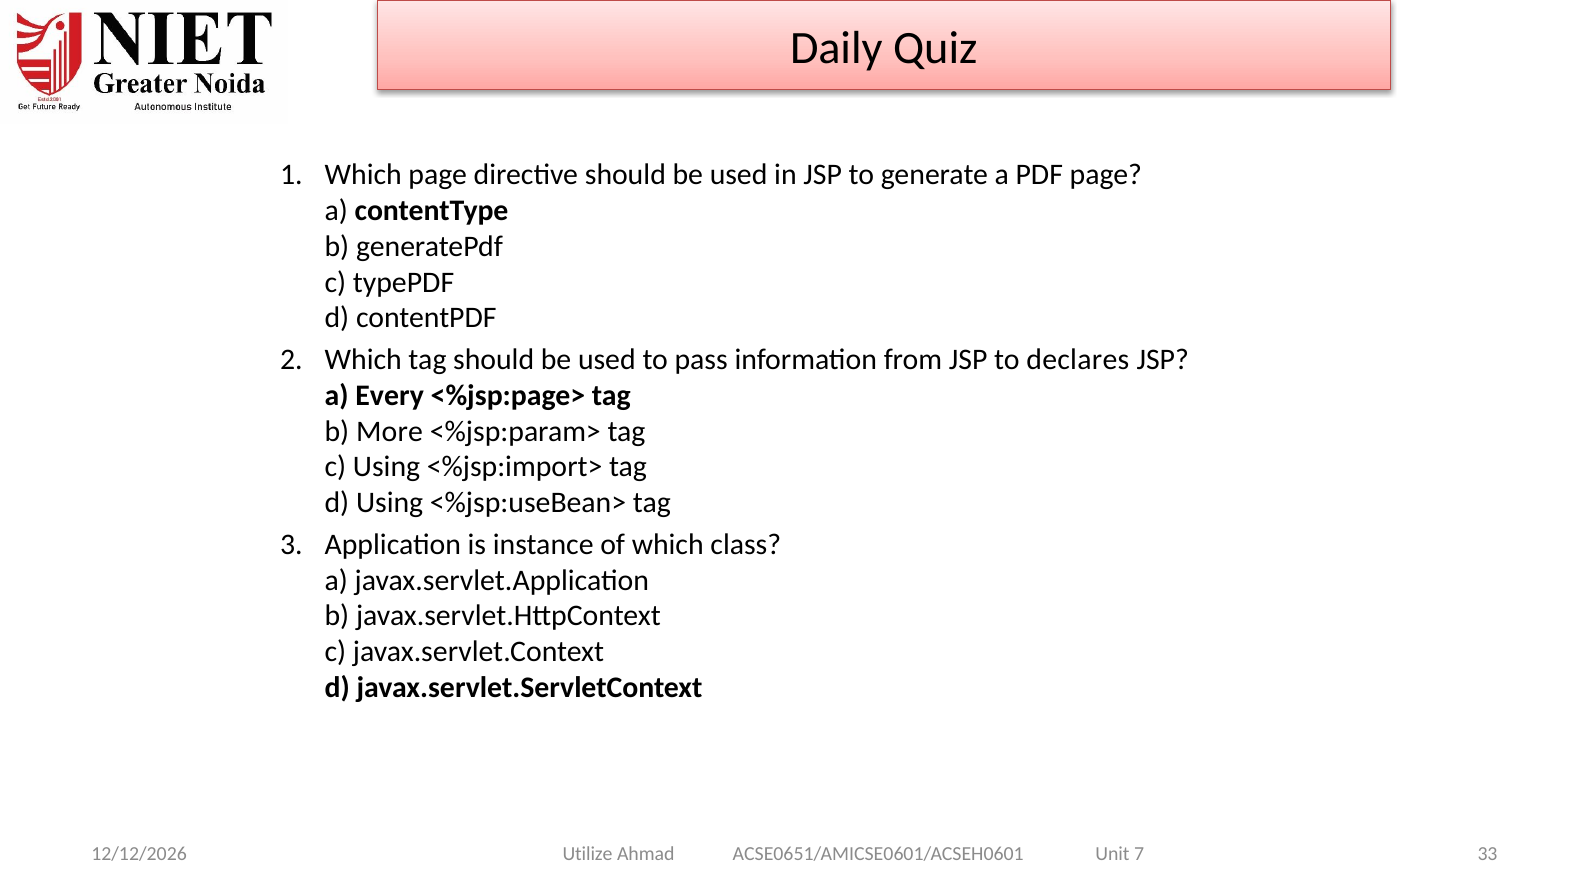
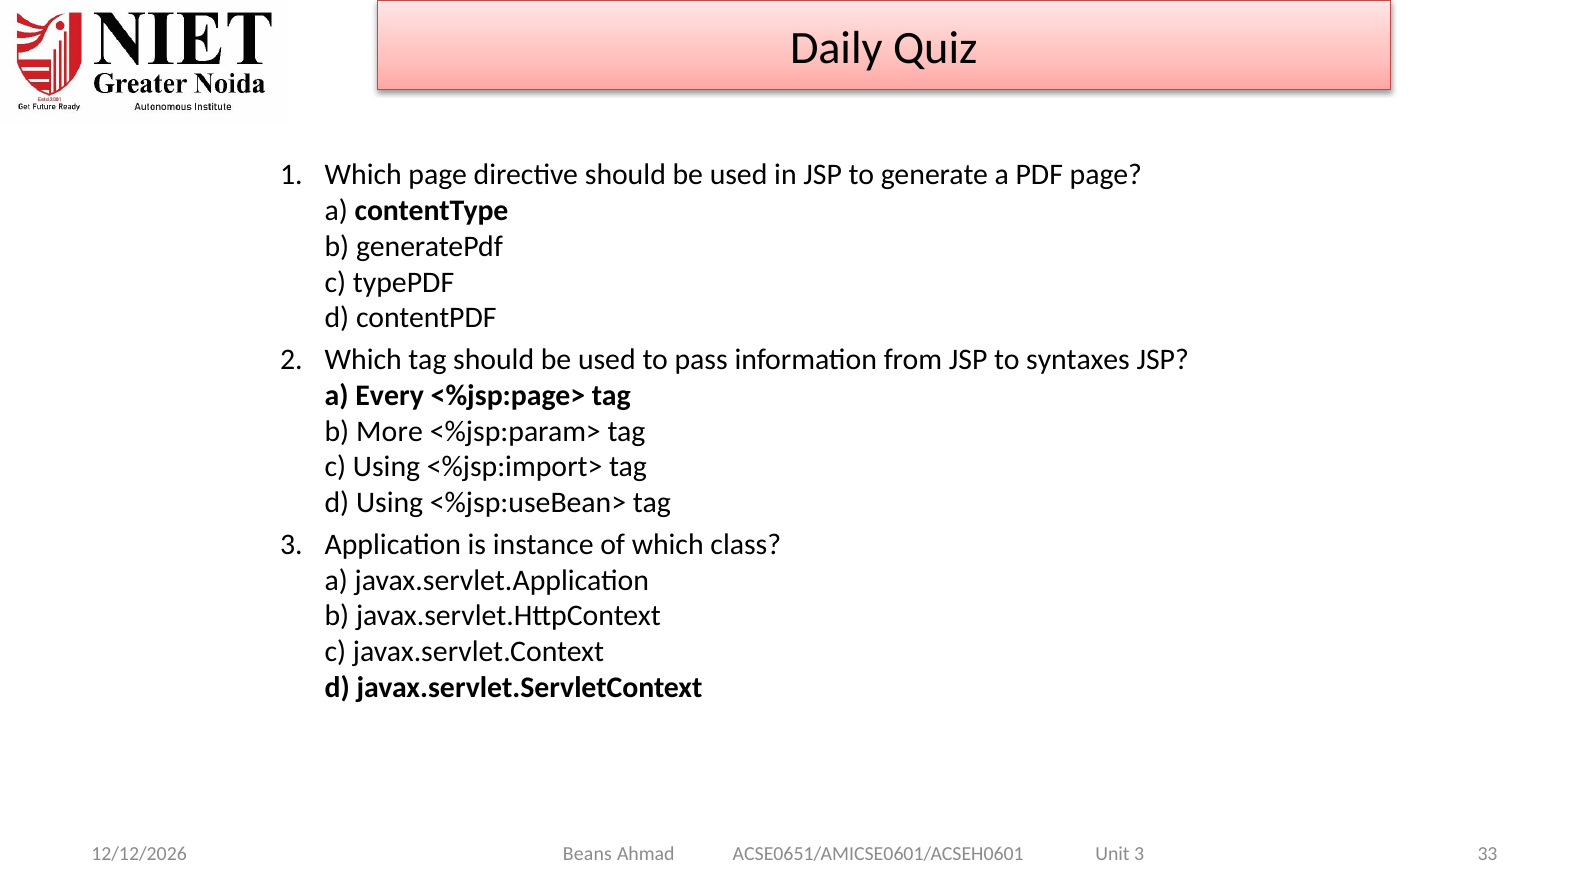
declares: declares -> syntaxes (1078, 360)
Utilize: Utilize -> Beans (587, 854)
Unit 7: 7 -> 3 (1139, 854)
